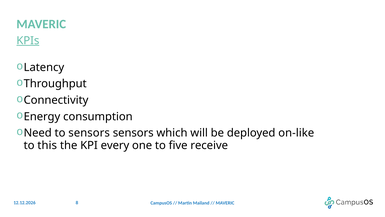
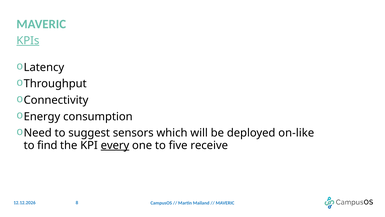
to sensors: sensors -> suggest (89, 133)
this: this -> find (47, 145)
every underline: none -> present (115, 145)
